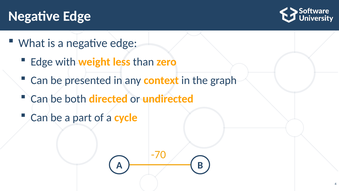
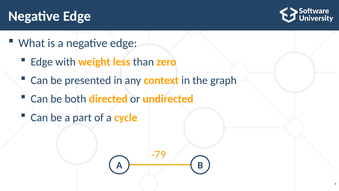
-70: -70 -> -79 (158, 154)
